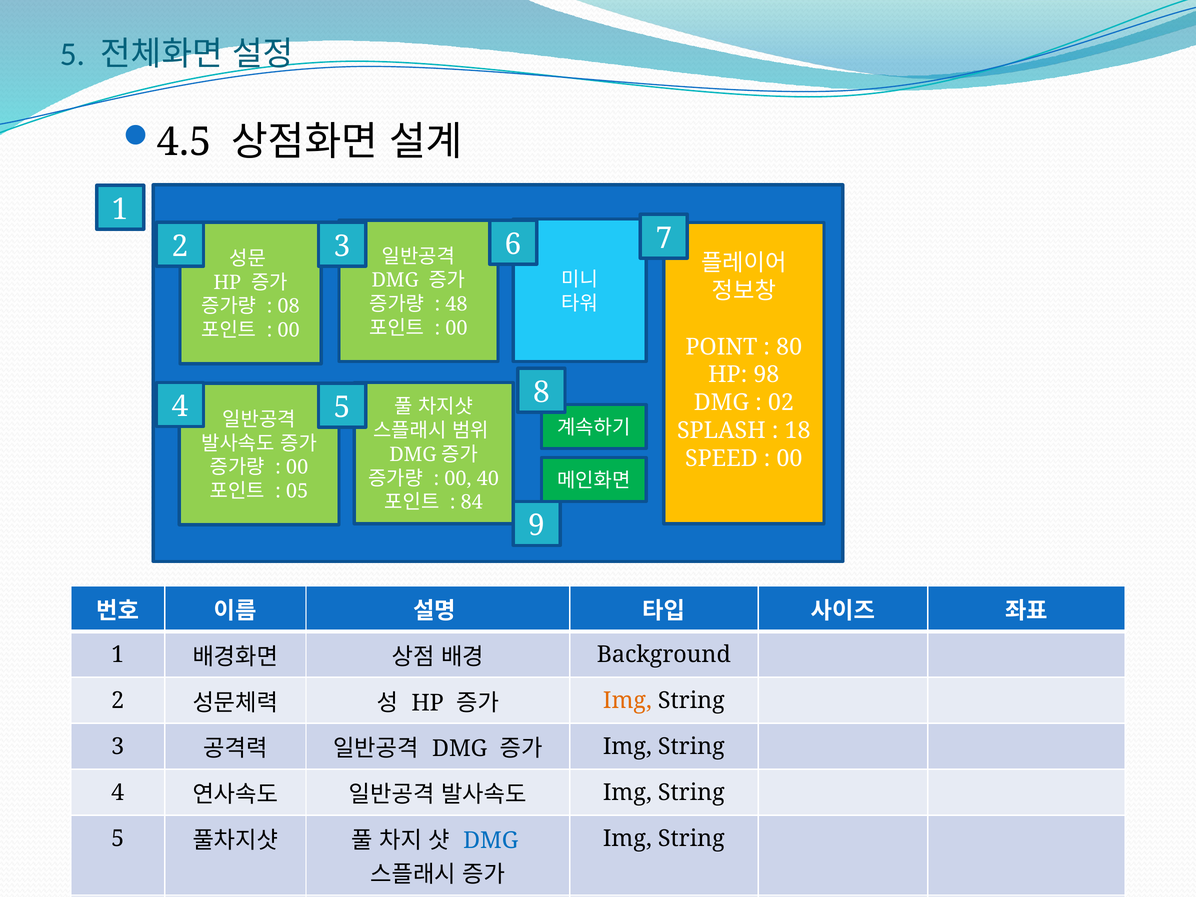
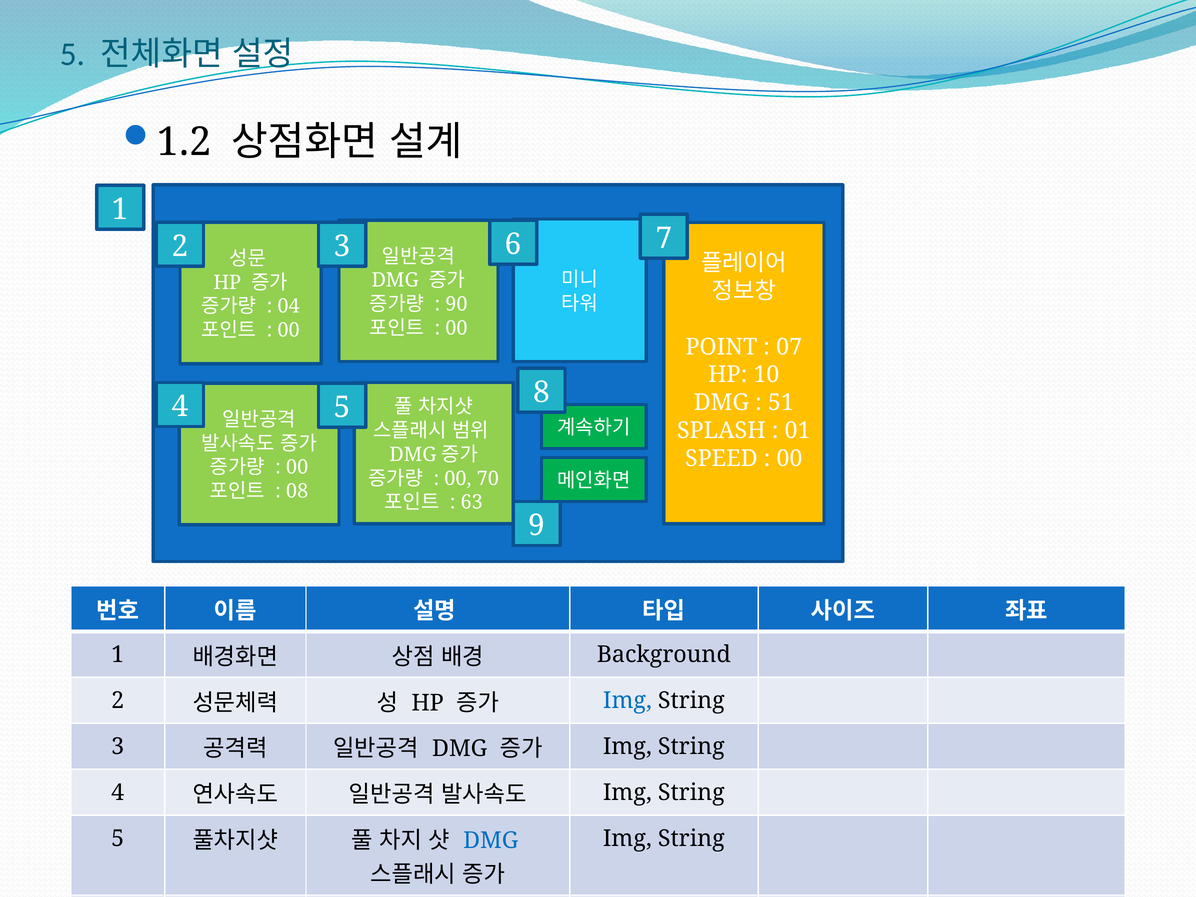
4.5: 4.5 -> 1.2 (184, 142)
48: 48 -> 90 (456, 304)
08: 08 -> 04 (289, 306)
80: 80 -> 07 (789, 347)
HP 98: 98 -> 10 (766, 375)
02: 02 -> 51 (781, 403)
18: 18 -> 01 (798, 431)
40: 40 -> 70 (488, 478)
05: 05 -> 08 (297, 491)
84: 84 -> 63 (472, 502)
Img colour: orange -> blue (627, 701)
